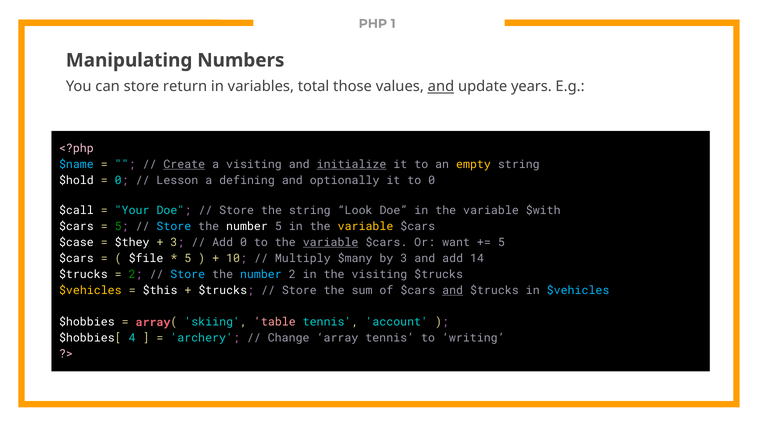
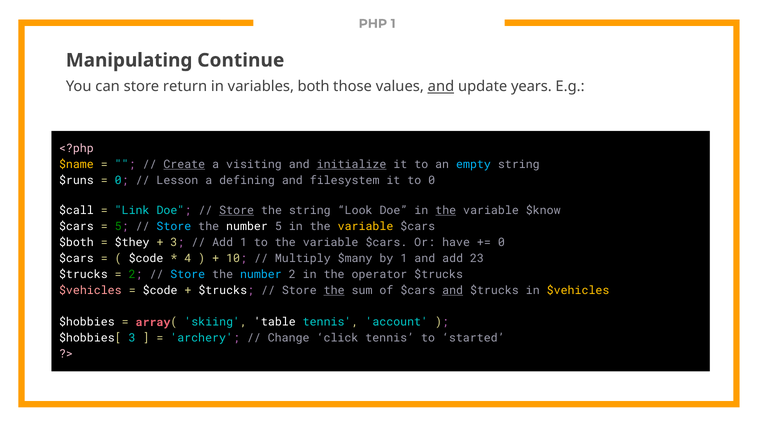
Numbers: Numbers -> Continue (241, 60)
total: total -> both (314, 86)
$name colour: light blue -> yellow (76, 164)
empty colour: yellow -> light blue (474, 164)
$hold: $hold -> $runs (76, 180)
optionally: optionally -> filesystem (345, 180)
Your: Your -> Link (132, 210)
Store underline: none -> present (237, 210)
the underline: none -> present (446, 210)
$with: $with -> $know (543, 210)
$case: $case -> $both (76, 242)
Add 0: 0 -> 1 (244, 242)
variable underline: present -> none (331, 242)
want: want -> have (456, 242)
5: 5 -> 0 (501, 242)
$file: $file -> $code (146, 258)
5: 5 -> 4 (188, 258)
by 3: 3 -> 1 (404, 258)
14: 14 -> 23 (477, 258)
the visiting: visiting -> operator (379, 274)
$vehicles colour: yellow -> pink (90, 290)
$this: $this -> $code (160, 290)
the underline: none -> present (334, 290)
$vehicles colour: light blue -> yellow (578, 290)
table colour: pink -> white (275, 322)
$hobbies[ 4: 4 -> 3 (132, 338)
array: array -> click (337, 338)
writing: writing -> started (473, 338)
